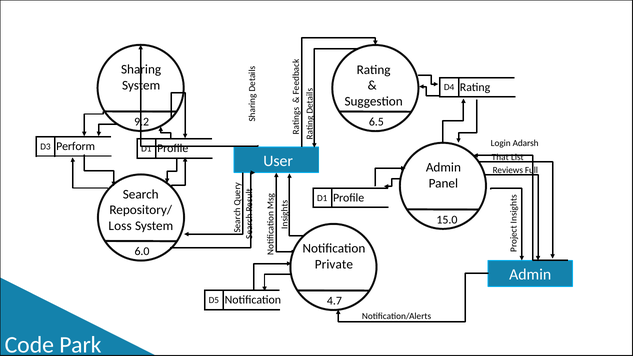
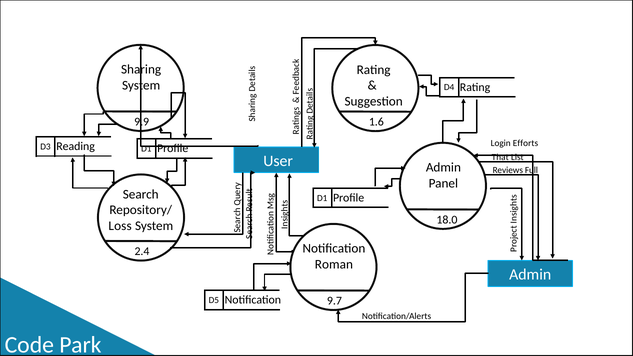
9.2: 9.2 -> 9.9 (142, 122)
6.5: 6.5 -> 1.6 (376, 122)
Adarsh: Adarsh -> Efforts (526, 143)
Perform: Perform -> Reading (76, 146)
15.0: 15.0 -> 18.0 (447, 220)
6.0: 6.0 -> 2.4 (142, 252)
Private: Private -> Roman (334, 265)
4.7: 4.7 -> 9.7 (334, 301)
